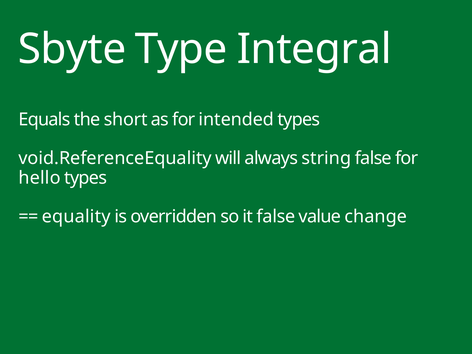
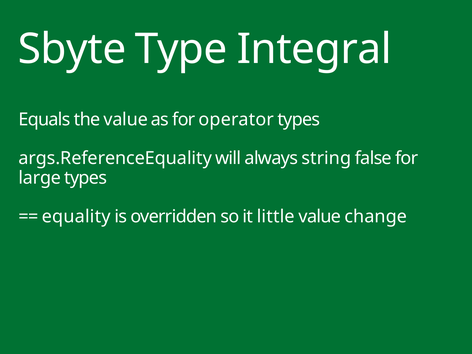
the short: short -> value (126, 119)
intended: intended -> operator (236, 119)
void.ReferenceEquality: void.ReferenceEquality -> args.ReferenceEquality (115, 158)
hello: hello -> large (40, 178)
it false: false -> little (276, 217)
